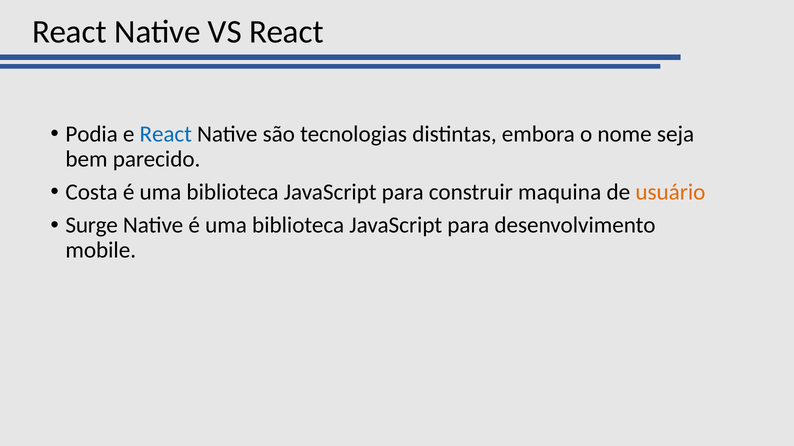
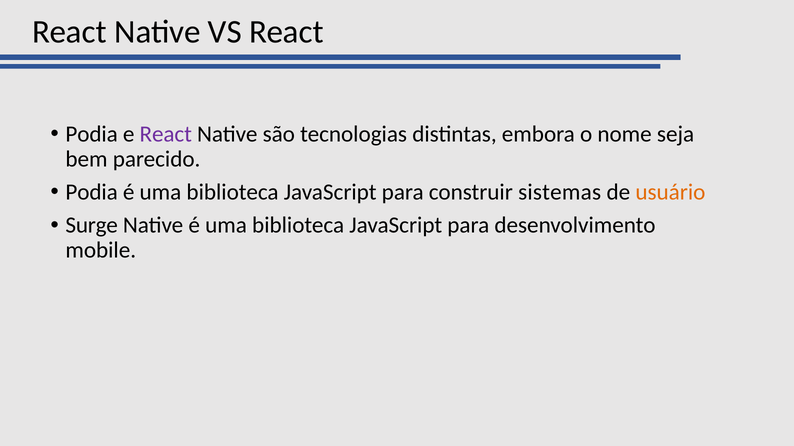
React colour: blue -> purple (166, 134)
Costa: Costa -> Podia (92, 192)
maquina: maquina -> sistemas (560, 192)
